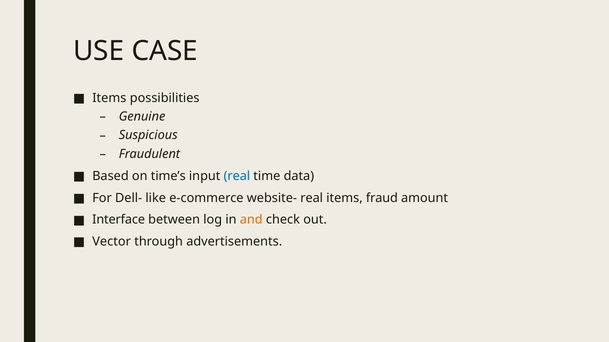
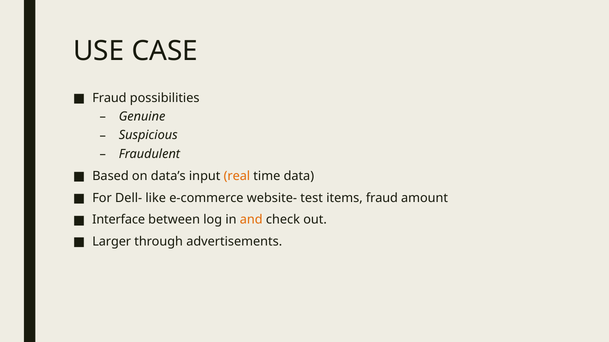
Items: Items -> Fraud (109, 98)
time’s: time’s -> data’s (168, 176)
real colour: blue -> orange (237, 176)
website- real: real -> test (312, 198)
Vector: Vector -> Larger (112, 242)
